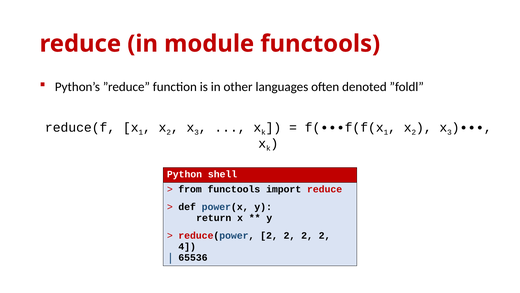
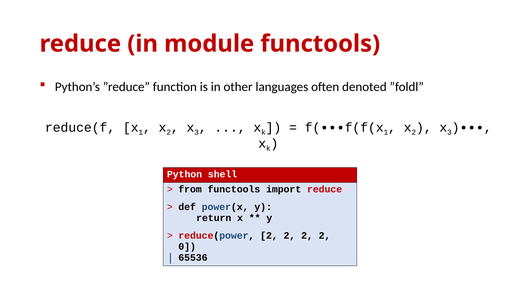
4: 4 -> 0 (187, 246)
